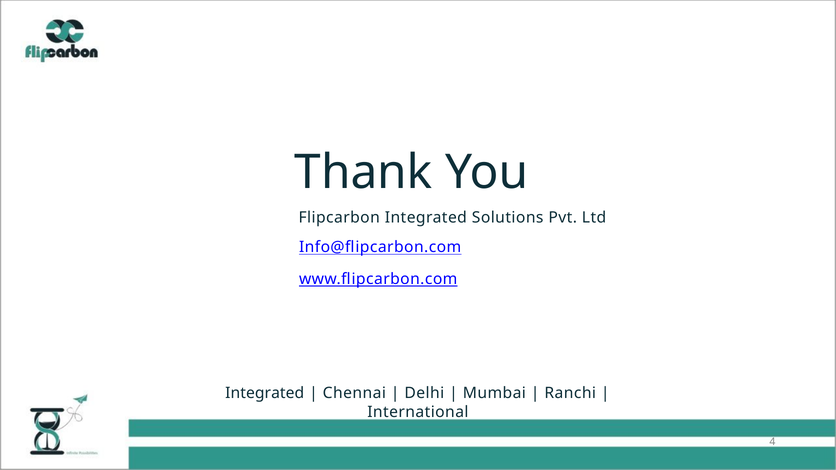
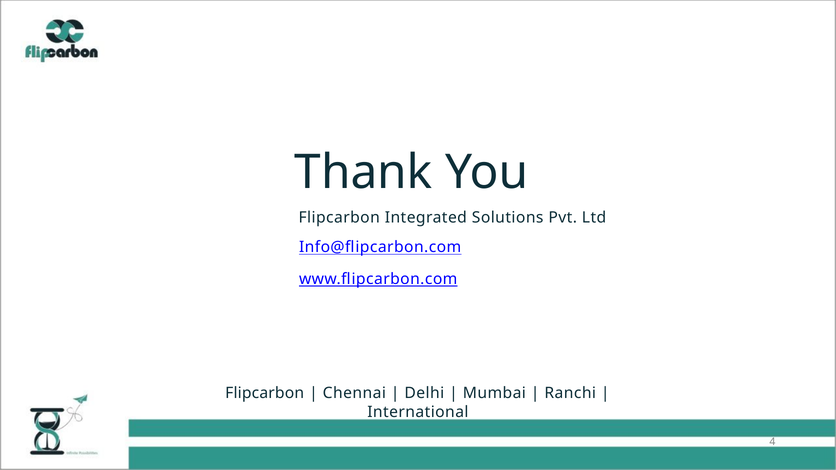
Integrated: Integrated -> Flipcarbon (265, 393)
